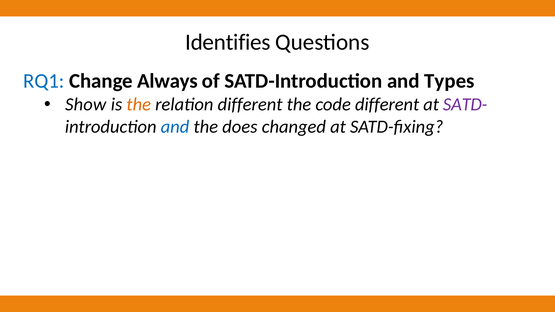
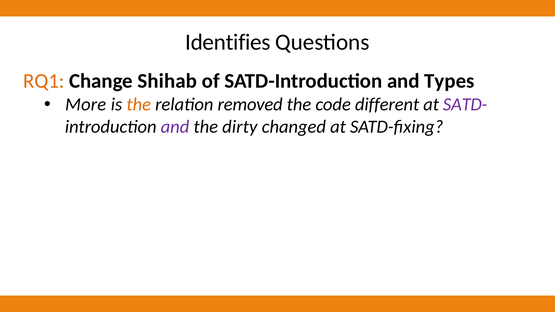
RQ1 colour: blue -> orange (44, 81)
Always: Always -> Shihab (167, 81)
Show: Show -> More (86, 105)
relation different: different -> removed (250, 105)
and colour: blue -> purple (175, 127)
the does: does -> dirty (240, 127)
